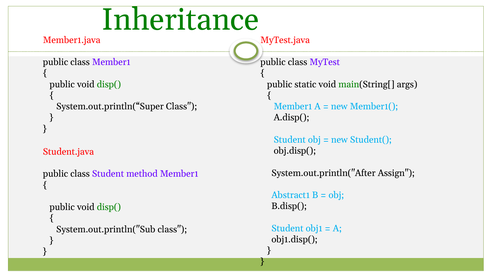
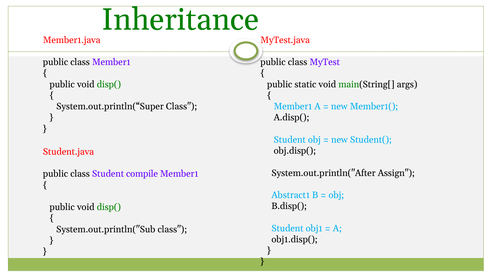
method: method -> compile (142, 174)
